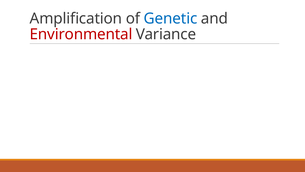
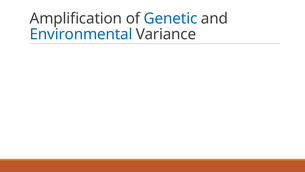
Environmental colour: red -> blue (81, 34)
